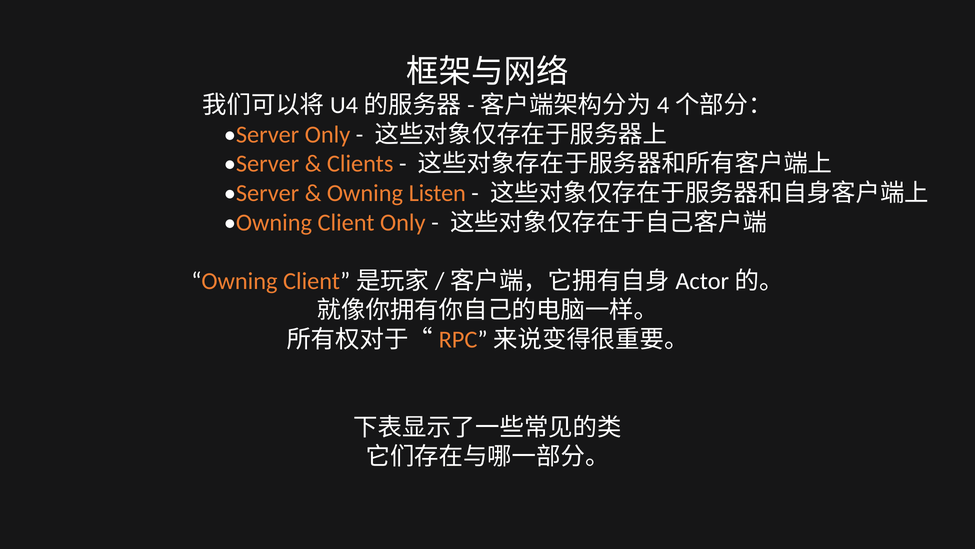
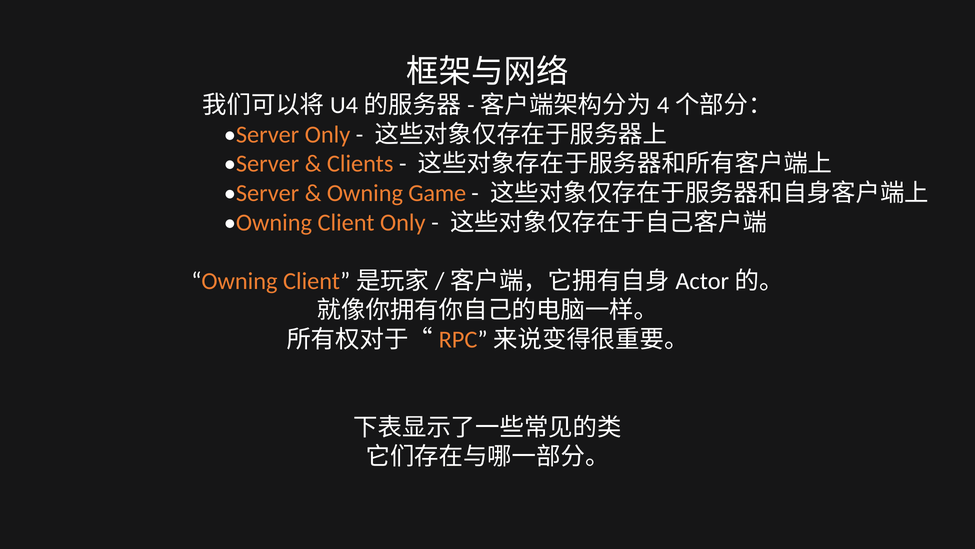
Listen: Listen -> Game (437, 193)
